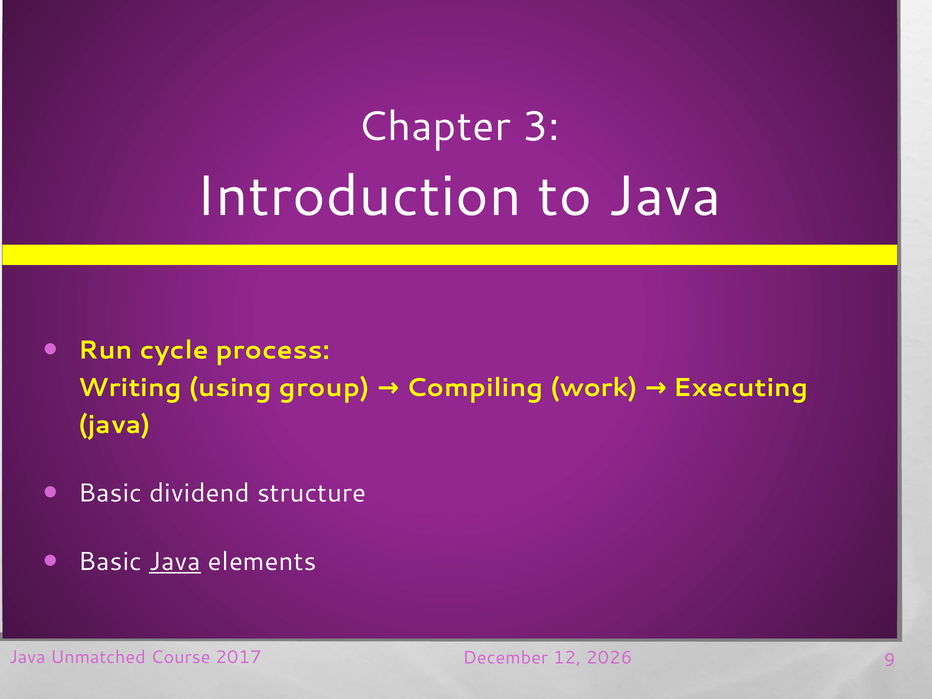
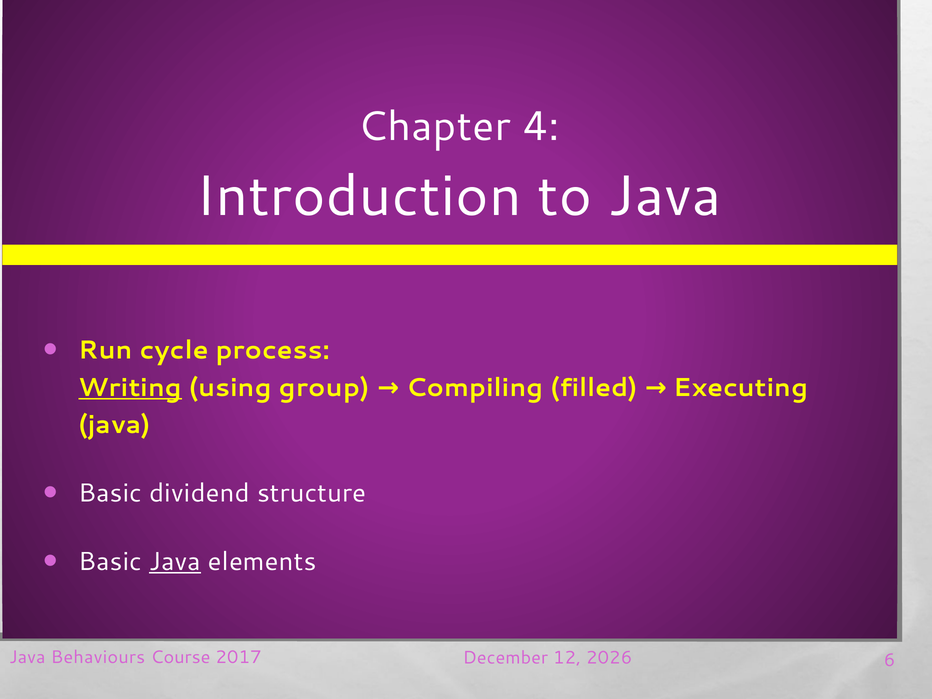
3: 3 -> 4 (541, 127)
Writing underline: none -> present (130, 388)
work: work -> filled (594, 388)
Unmatched: Unmatched -> Behaviours (98, 657)
9: 9 -> 6 (890, 661)
